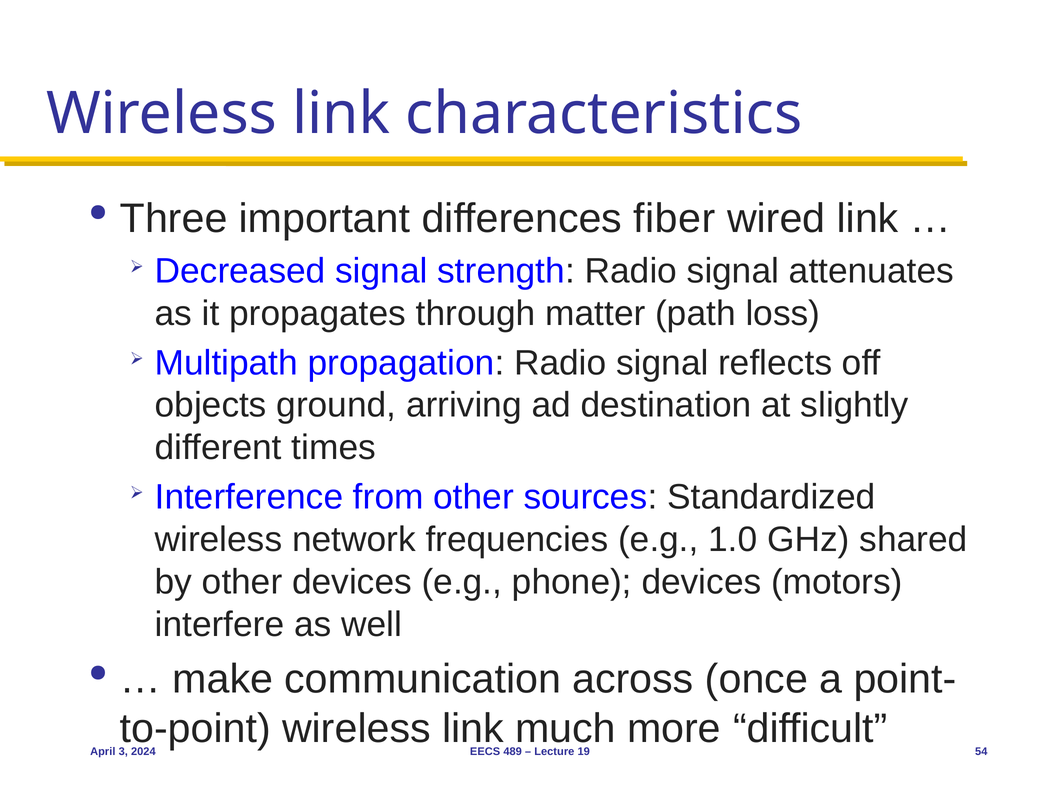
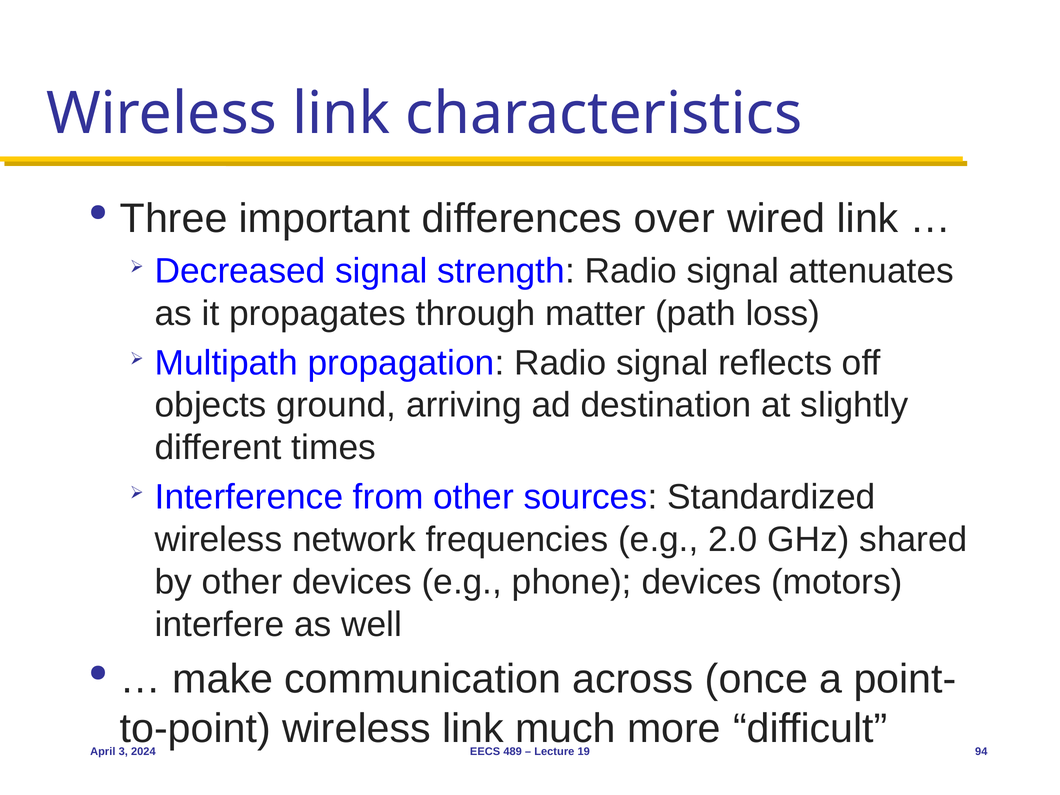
fiber: fiber -> over (674, 218)
1.0: 1.0 -> 2.0 (733, 540)
54: 54 -> 94 (981, 752)
